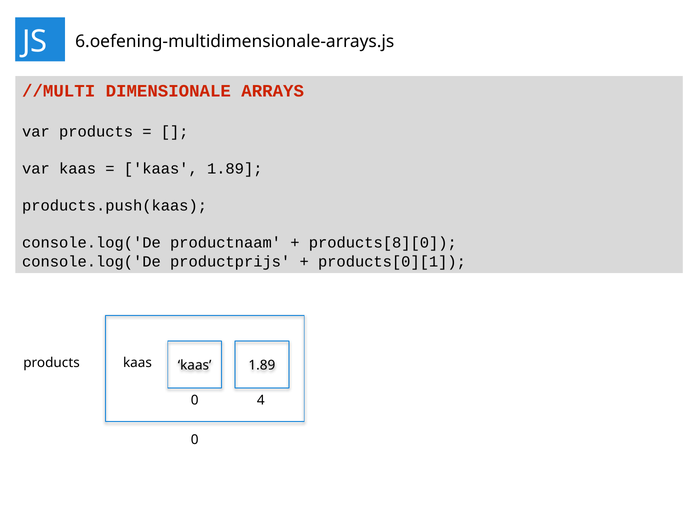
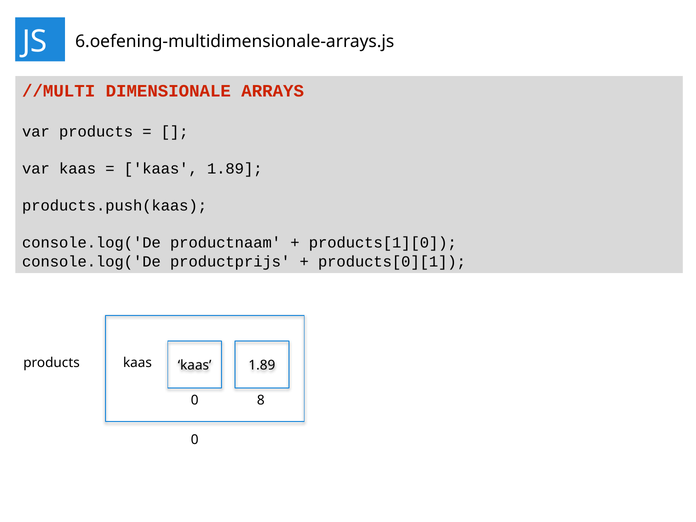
products[8][0: products[8][0 -> products[1][0 (383, 243)
4: 4 -> 8 (261, 401)
